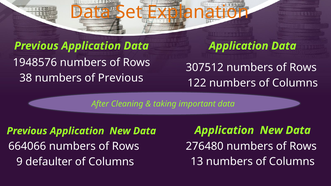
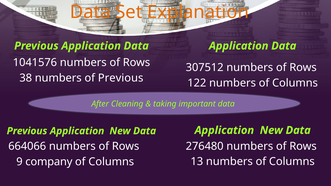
1948576: 1948576 -> 1041576 (35, 63)
defaulter: defaulter -> company (49, 162)
